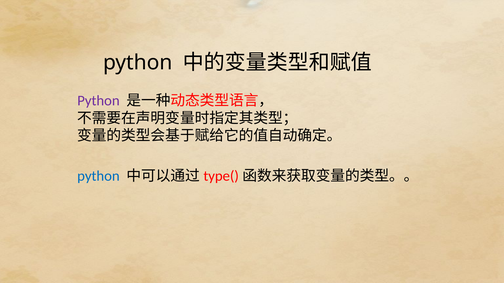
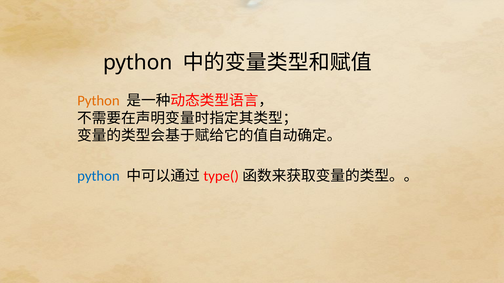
Python colour: purple -> orange (98, 101)
